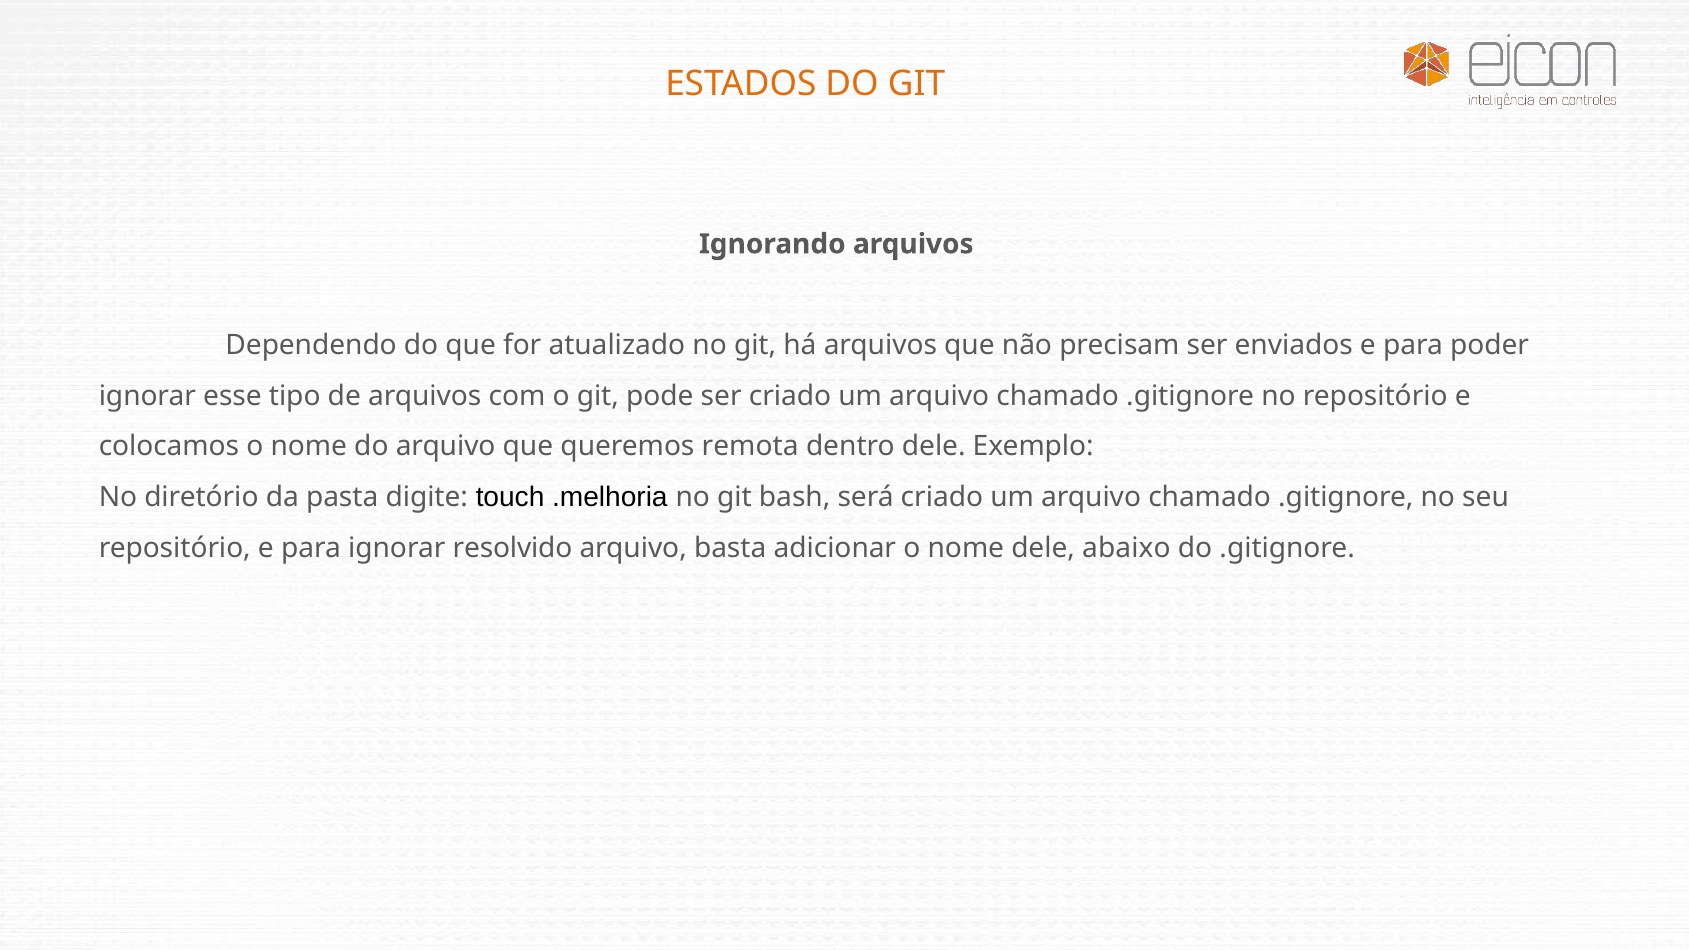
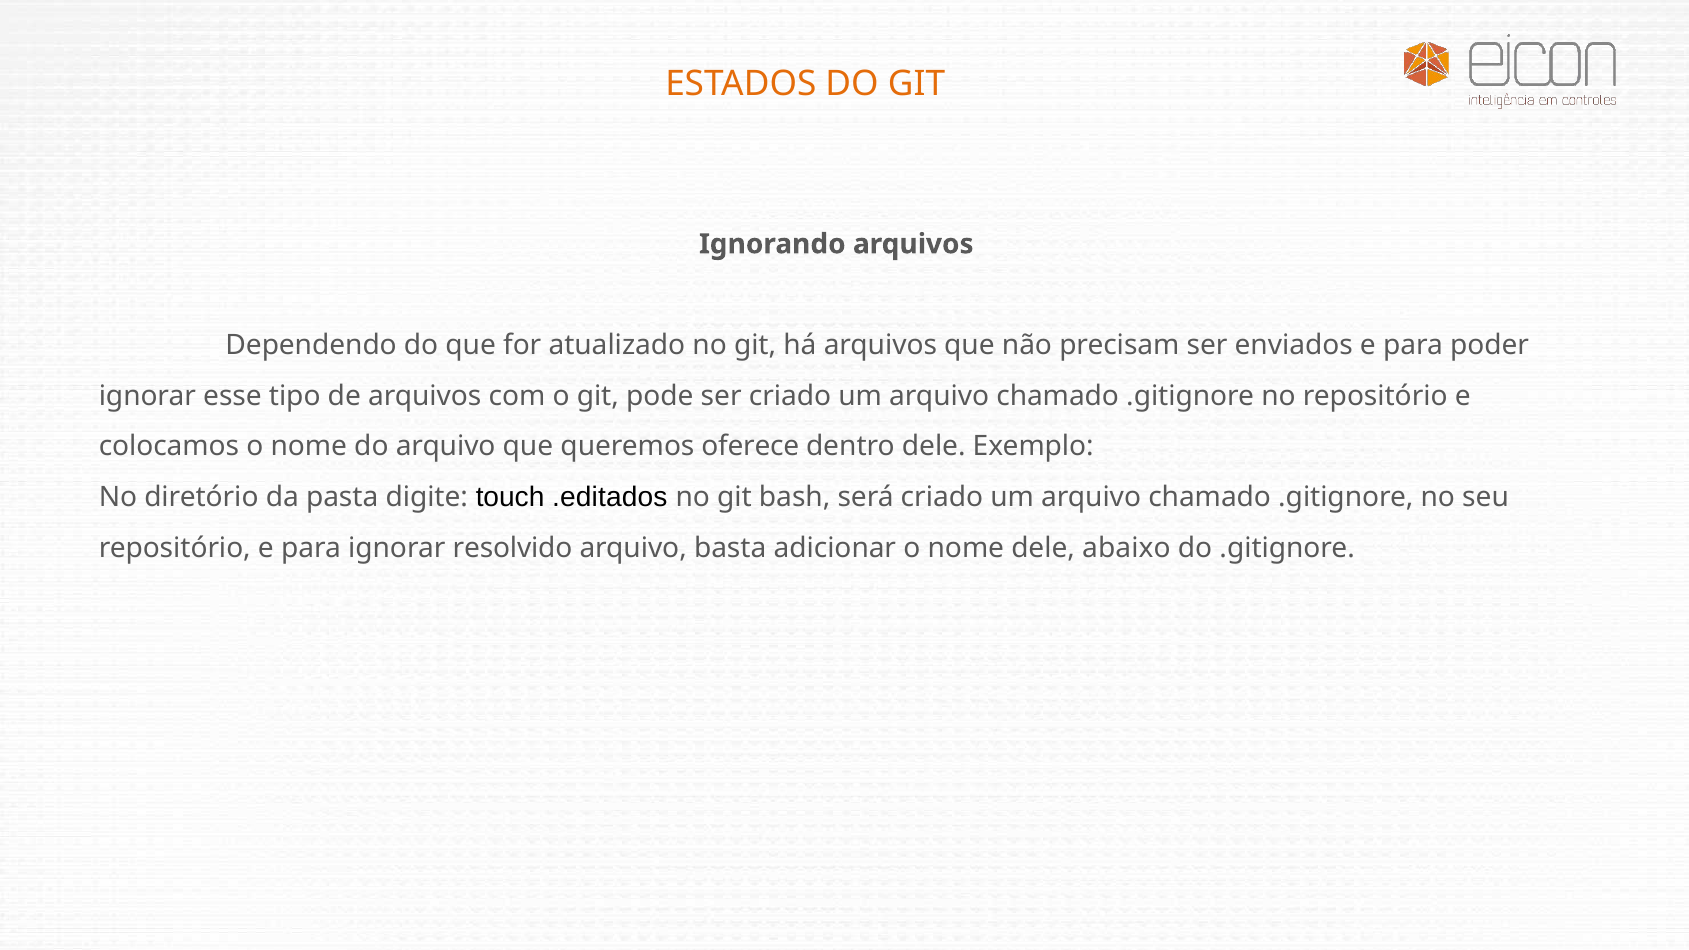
remota: remota -> oferece (750, 447)
.melhoria: .melhoria -> .editados (610, 497)
